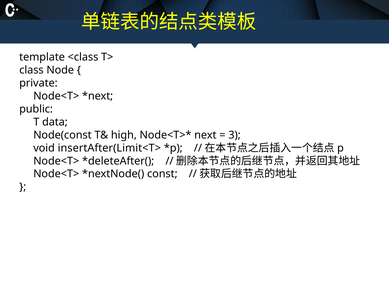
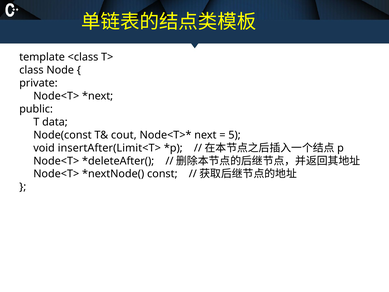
high: high -> cout (124, 135)
3: 3 -> 5 (234, 135)
